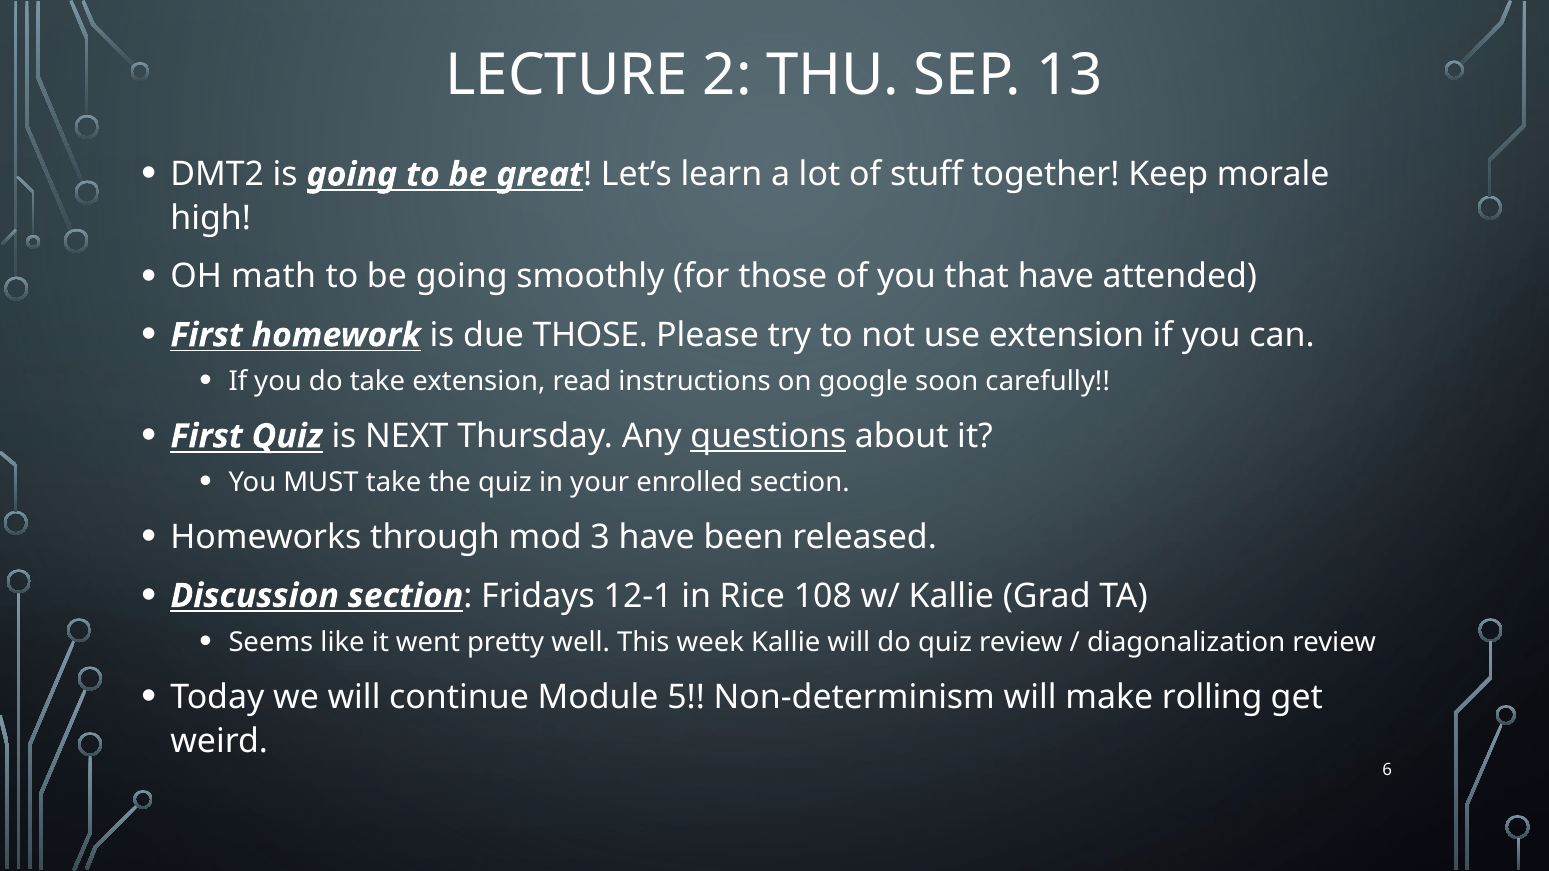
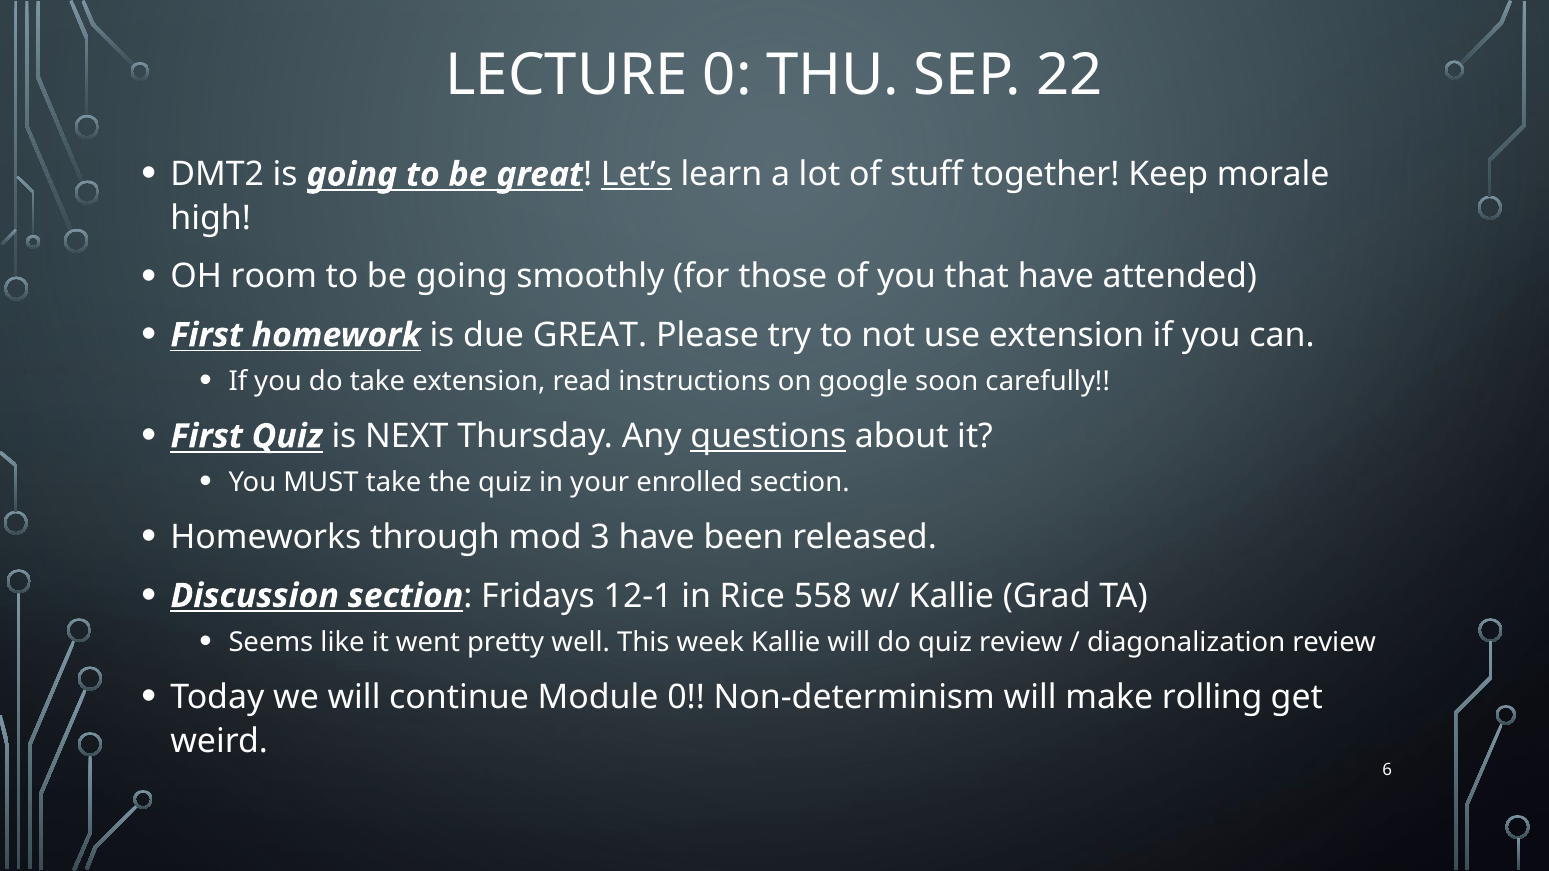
LECTURE 2: 2 -> 0 (727, 75)
13: 13 -> 22 (1069, 75)
Let’s underline: none -> present (636, 175)
math: math -> room (274, 277)
due THOSE: THOSE -> GREAT (590, 335)
108: 108 -> 558 (823, 596)
Module 5: 5 -> 0 (686, 697)
